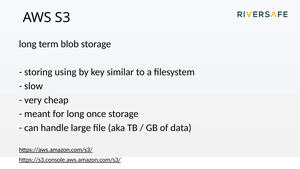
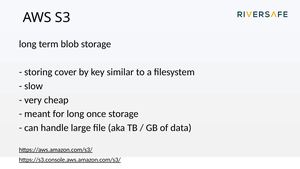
using: using -> cover (66, 72)
